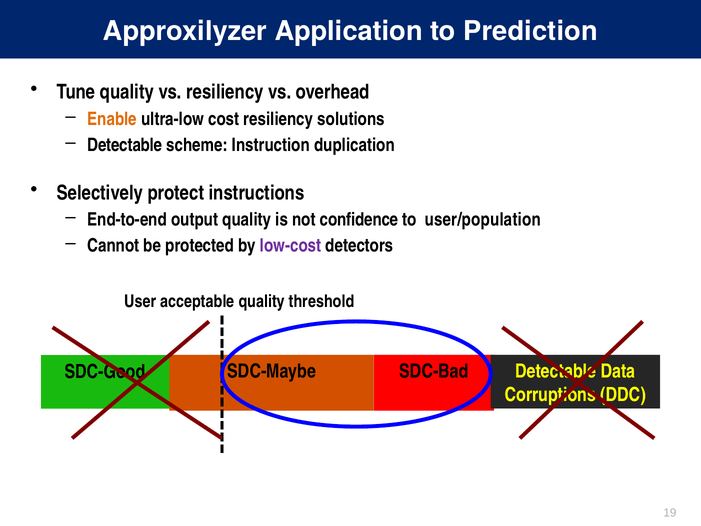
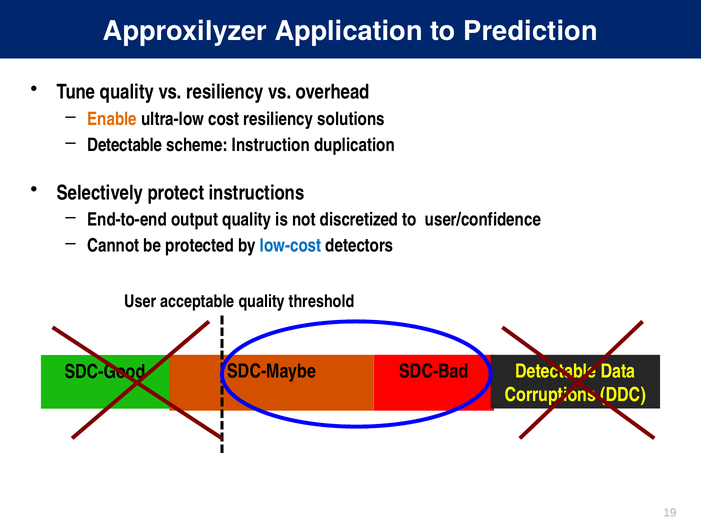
confidence: confidence -> discretized (359, 220)
user/population: user/population -> user/confidence (483, 220)
low-cost colour: purple -> blue (291, 245)
